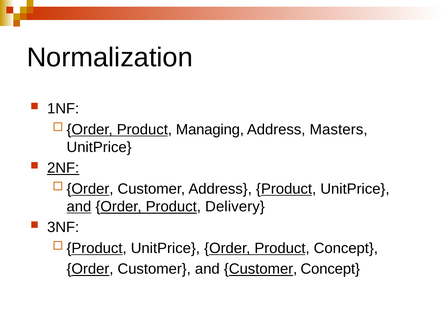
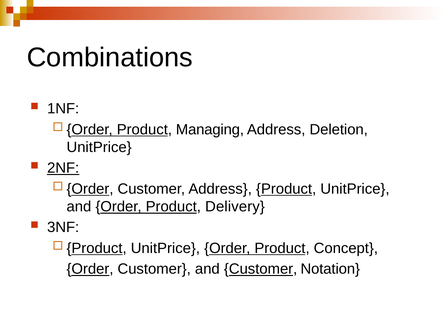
Normalization: Normalization -> Combinations (110, 58)
Masters: Masters -> Deletion (339, 129)
and underline: present -> none (79, 206)
Customer Concept: Concept -> Notation (330, 269)
